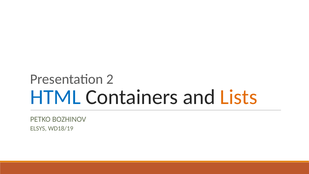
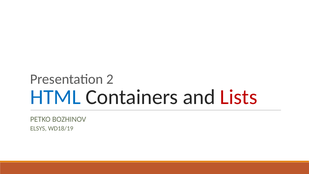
Lists colour: orange -> red (239, 97)
